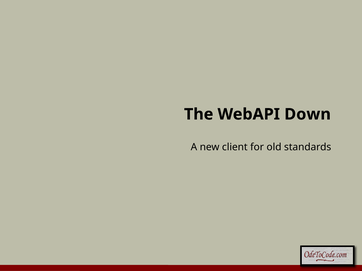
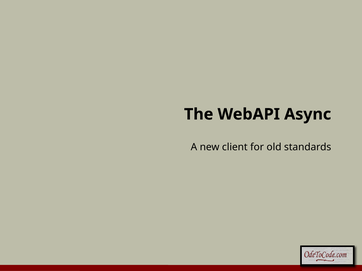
Down: Down -> Async (308, 114)
